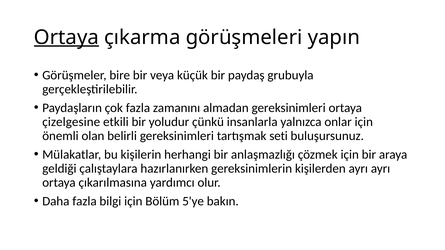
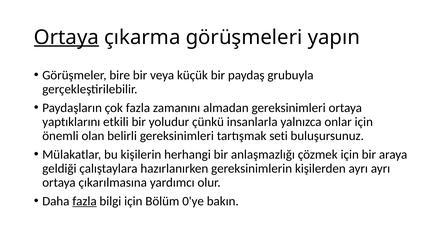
çizelgesine: çizelgesine -> yaptıklarını (71, 122)
fazla underline: none -> present (84, 201)
5'ye: 5'ye -> 0'ye (193, 201)
